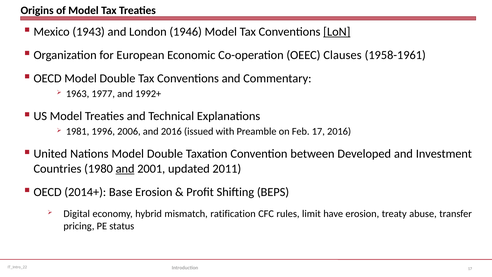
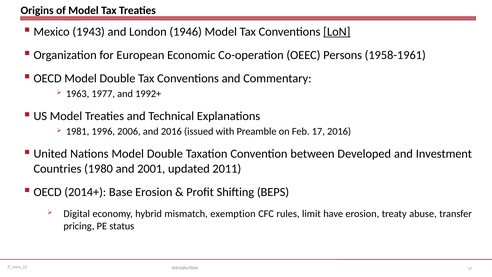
Clauses: Clauses -> Persons (343, 55)
and underline: present -> none (125, 169)
ratification: ratification -> exemption (233, 213)
